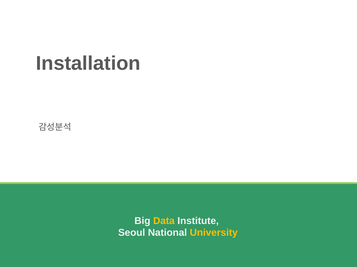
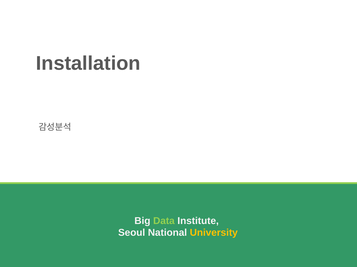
Data colour: yellow -> light green (164, 221)
